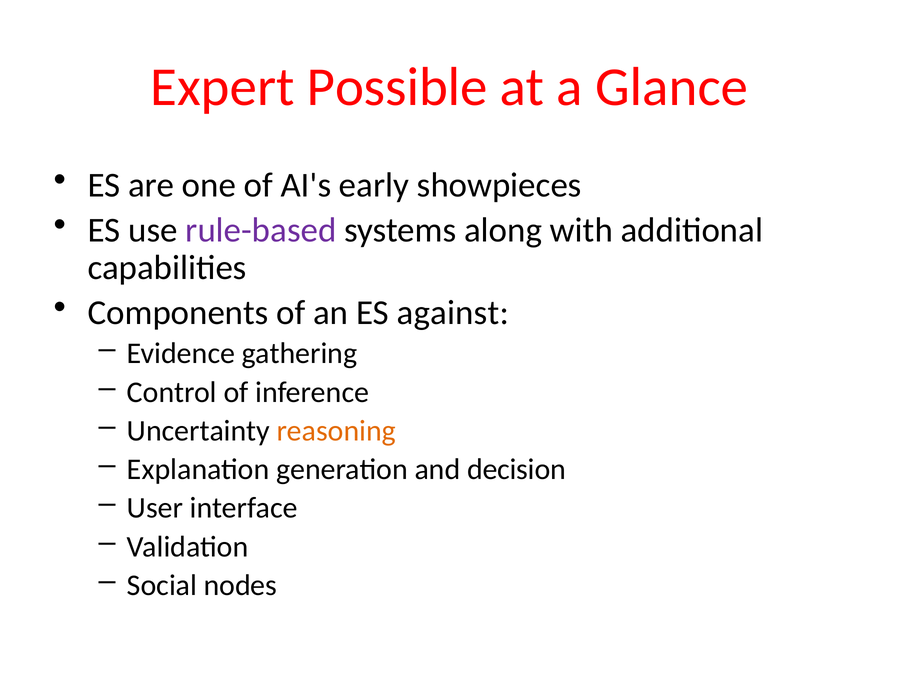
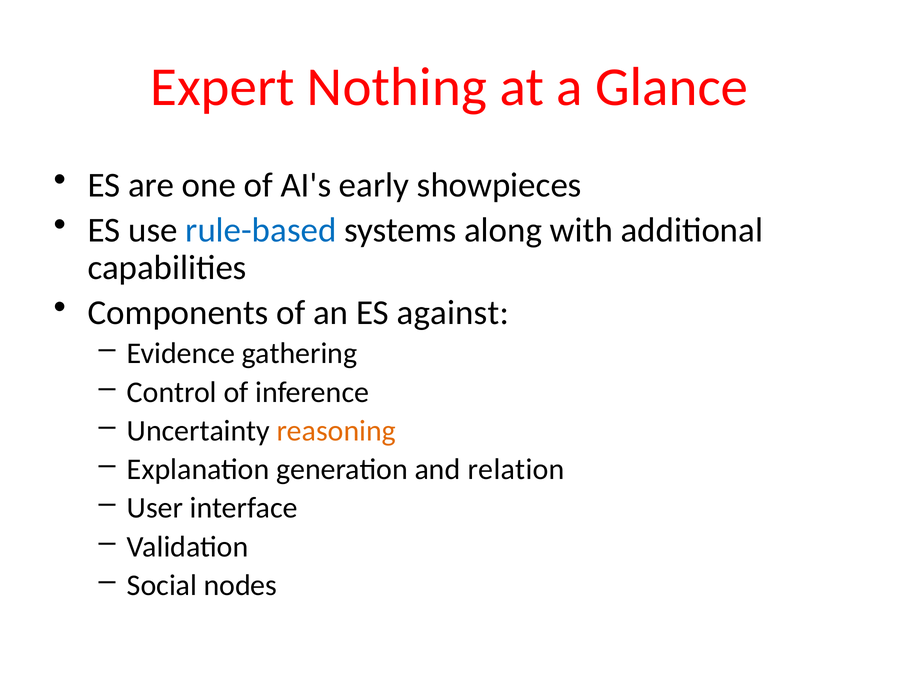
Possible: Possible -> Nothing (397, 87)
rule-based colour: purple -> blue (261, 230)
decision: decision -> relation (516, 470)
